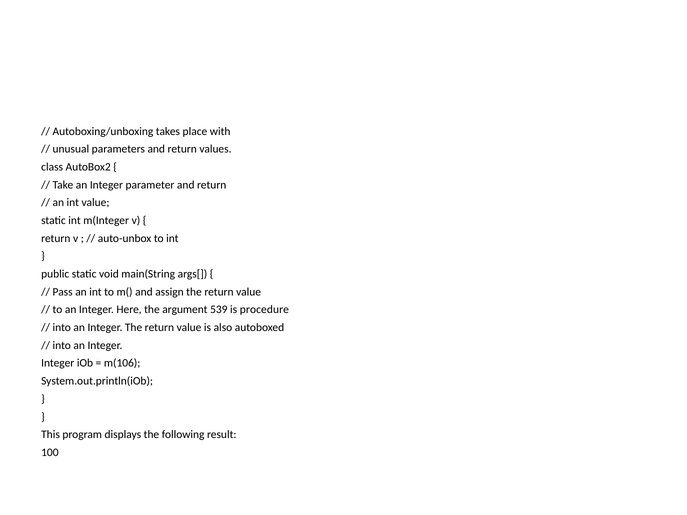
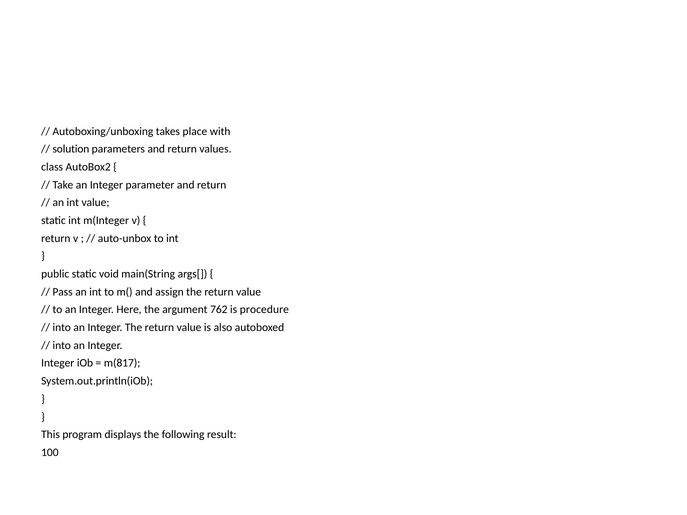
unusual: unusual -> solution (71, 149)
539: 539 -> 762 (219, 310)
m(106: m(106 -> m(817 (122, 363)
